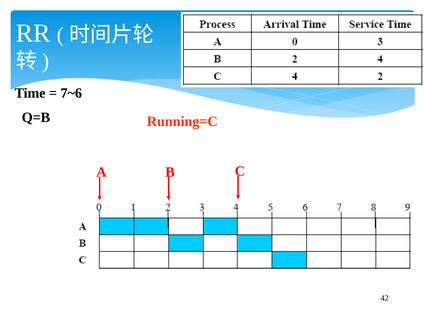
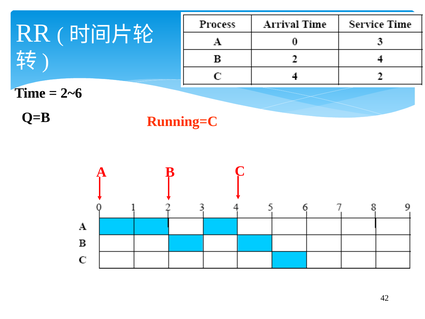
7~6: 7~6 -> 2~6 (71, 93)
